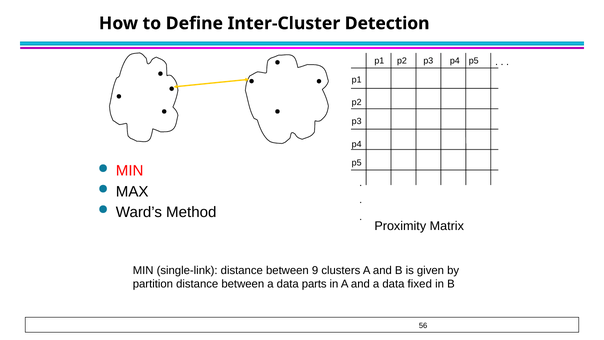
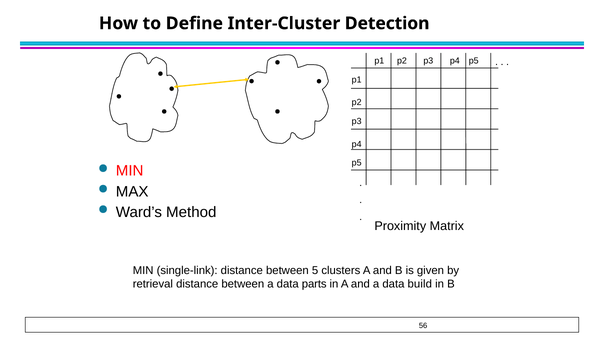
9: 9 -> 5 (315, 270)
partition: partition -> retrieval (153, 284)
fixed: fixed -> build (420, 284)
